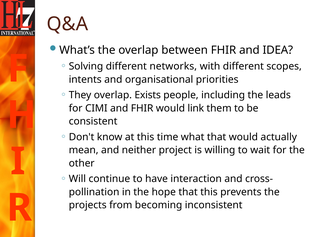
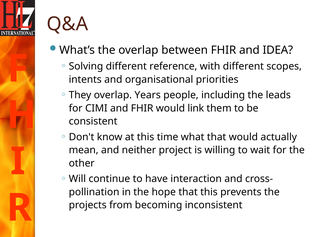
networks: networks -> reference (173, 66)
Exists: Exists -> Years (148, 95)
